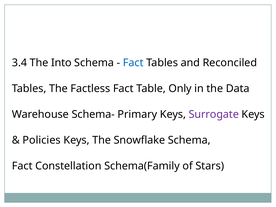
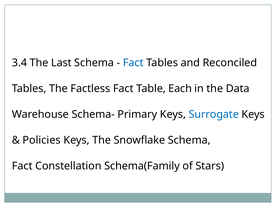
Into: Into -> Last (61, 63)
Only: Only -> Each (180, 89)
Surrogate colour: purple -> blue (214, 114)
